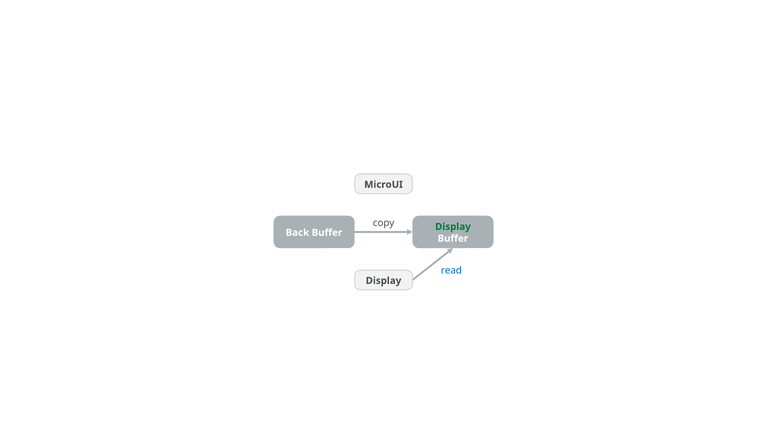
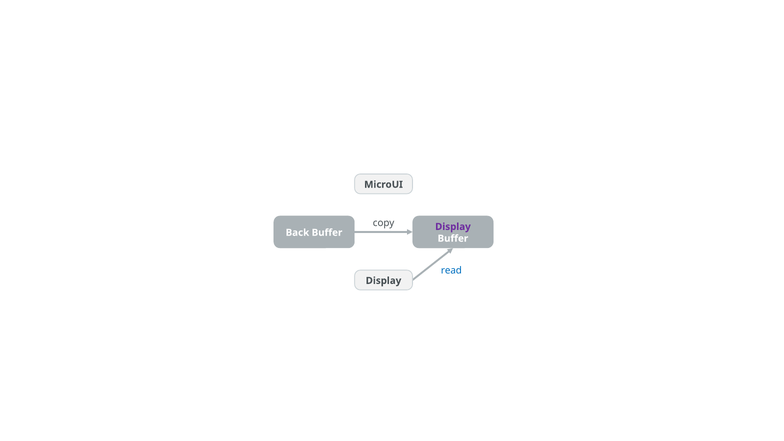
Display colour: green -> purple (453, 227)
